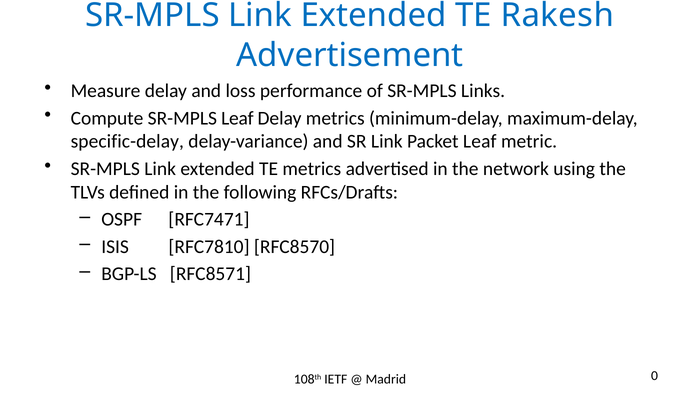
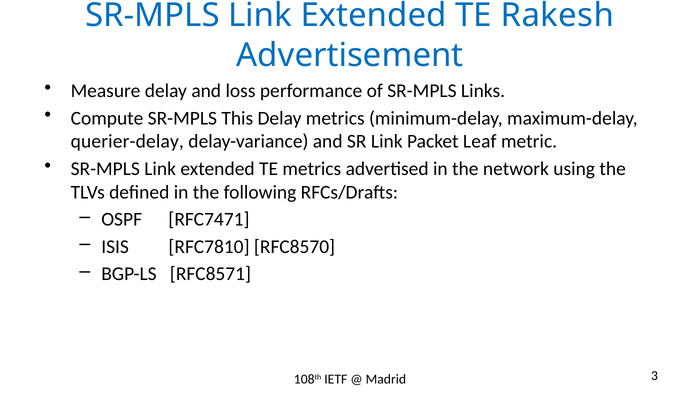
SR-MPLS Leaf: Leaf -> This (237, 118)
specific-delay: specific-delay -> querier-delay (127, 141)
0: 0 -> 3 (655, 375)
